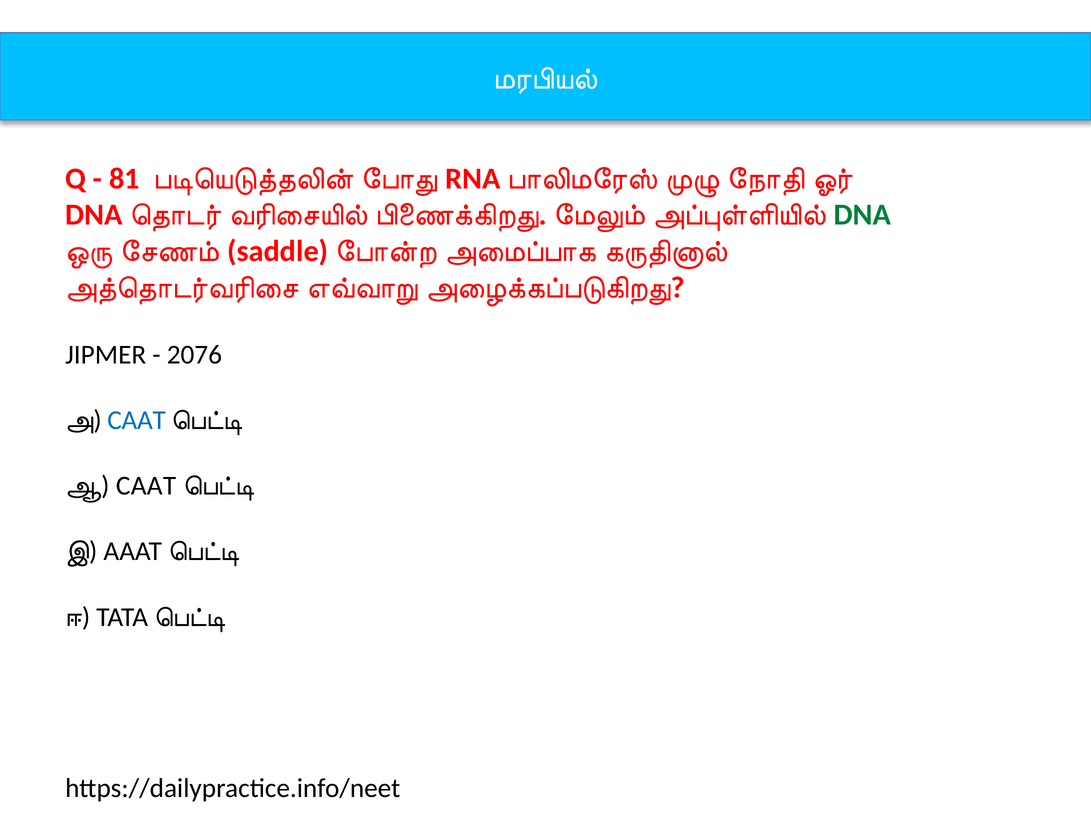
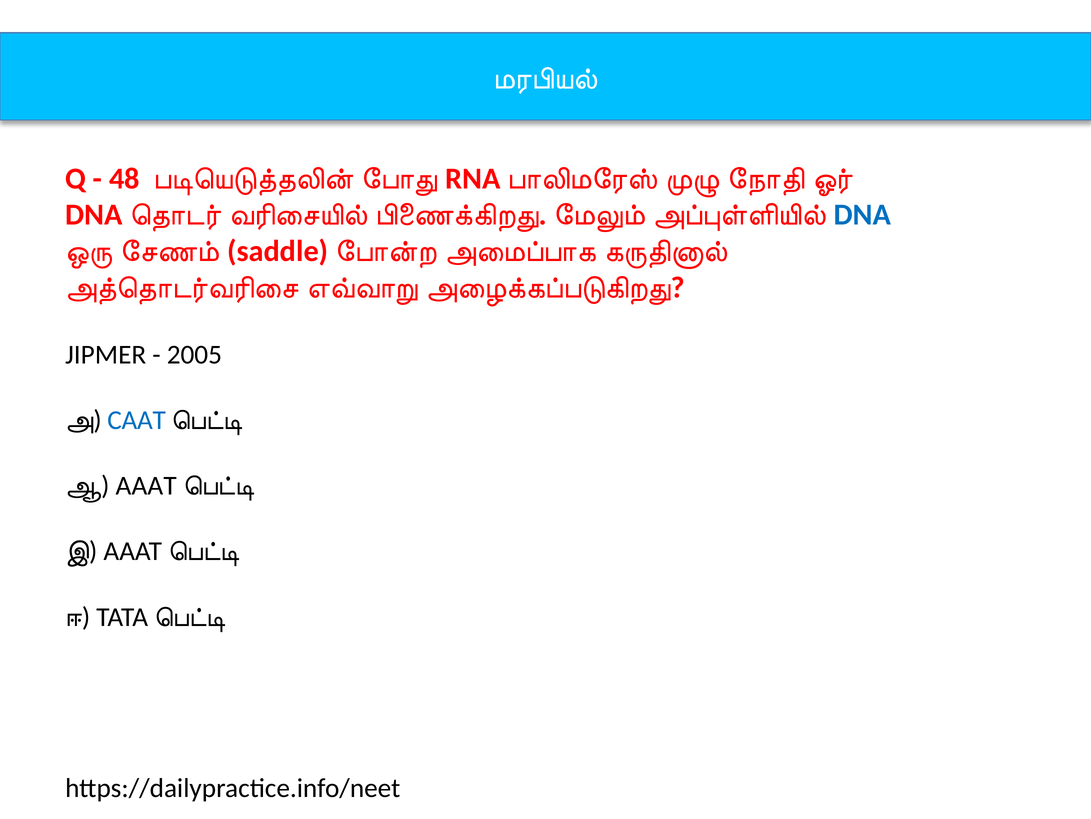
81: 81 -> 48 (124, 178)
DNA colour: green -> blue (862, 215)
2076: 2076 -> 2005 (194, 355)
CAAT: CAAT -> AAAT (146, 486)
